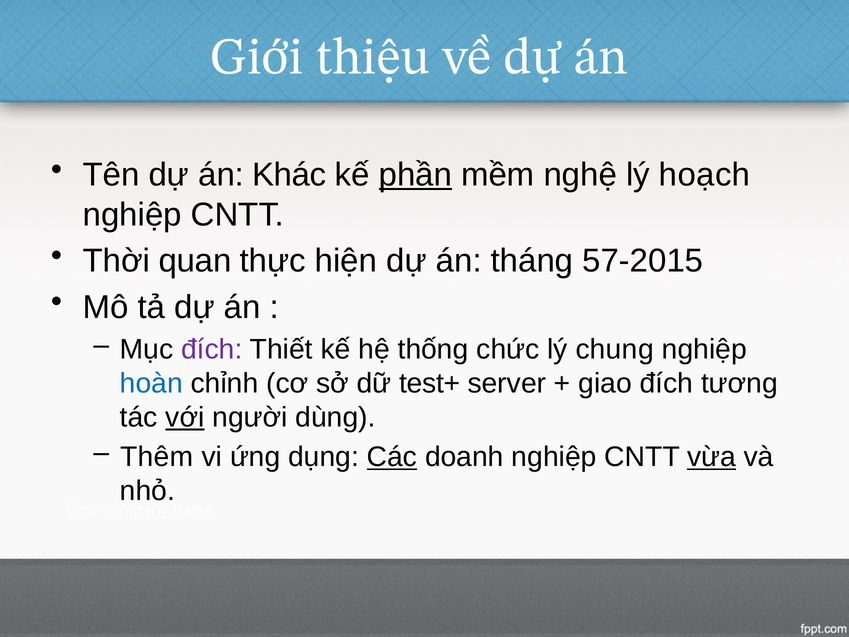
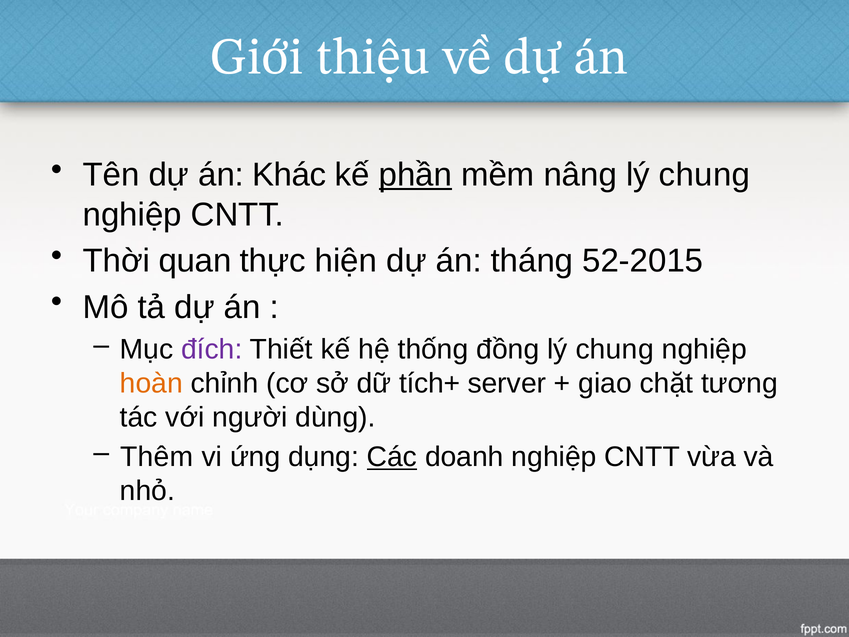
nghệ: nghệ -> nâng (580, 175)
hoạch: hoạch -> chung (705, 175)
57-2015: 57-2015 -> 52-2015 (643, 261)
chức: chức -> đồng (508, 349)
hoàn colour: blue -> orange (151, 383)
test+: test+ -> tích+ (430, 383)
giao đích: đích -> chặt (666, 383)
với underline: present -> none (185, 417)
vừa underline: present -> none (712, 457)
